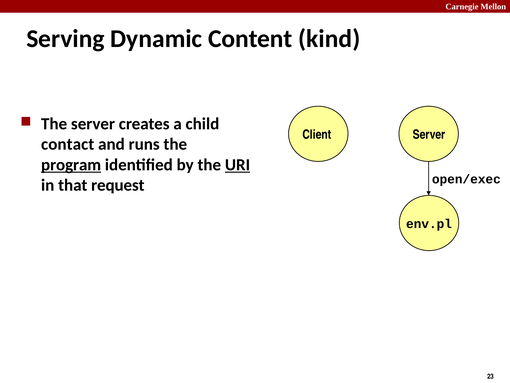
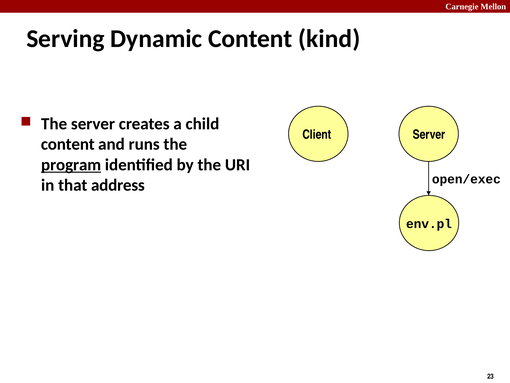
contact: contact -> content (68, 144)
URI underline: present -> none (238, 165)
request: request -> address (118, 185)
